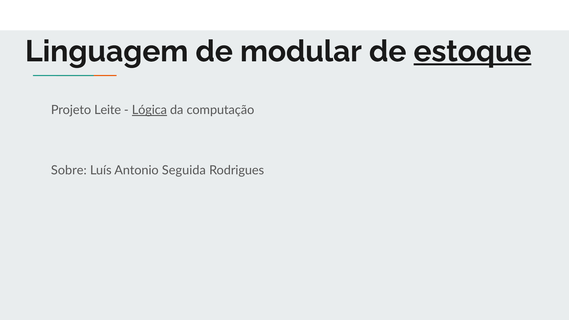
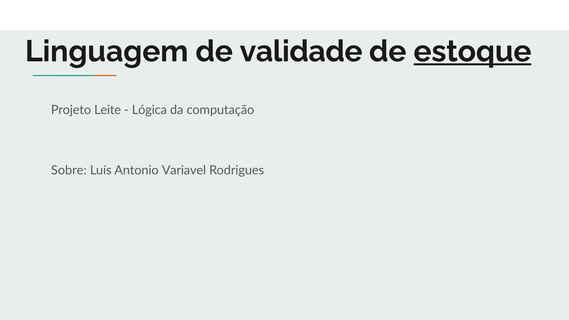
modular: modular -> validade (301, 51)
Lógica underline: present -> none (149, 110)
Seguida: Seguida -> Variavel (184, 170)
